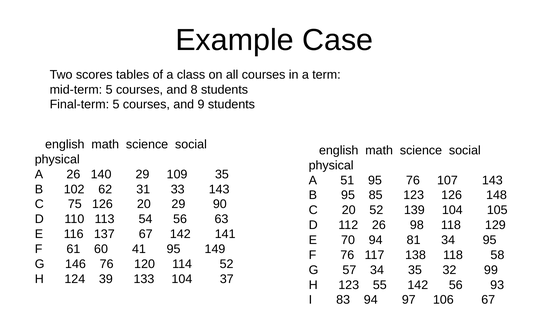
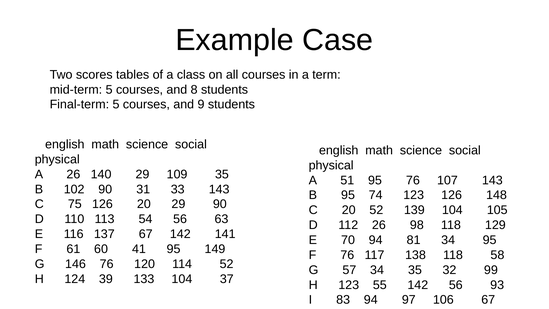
102 62: 62 -> 90 (105, 189)
85: 85 -> 74 (376, 195)
